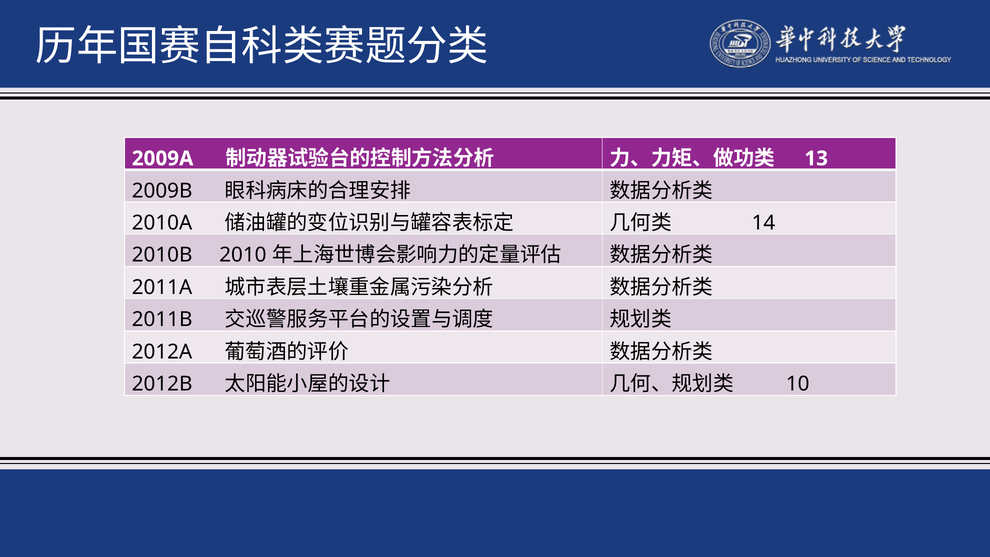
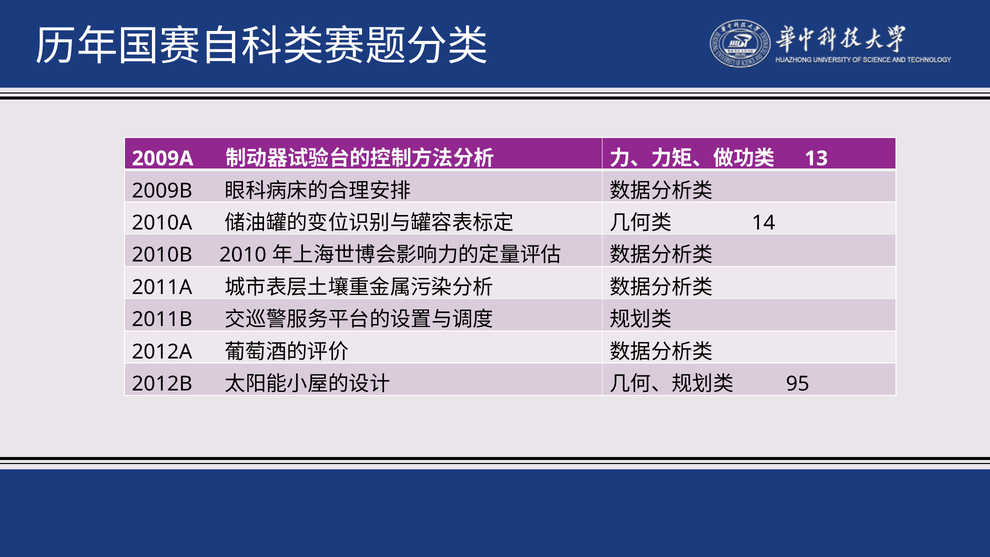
10: 10 -> 95 (798, 384)
